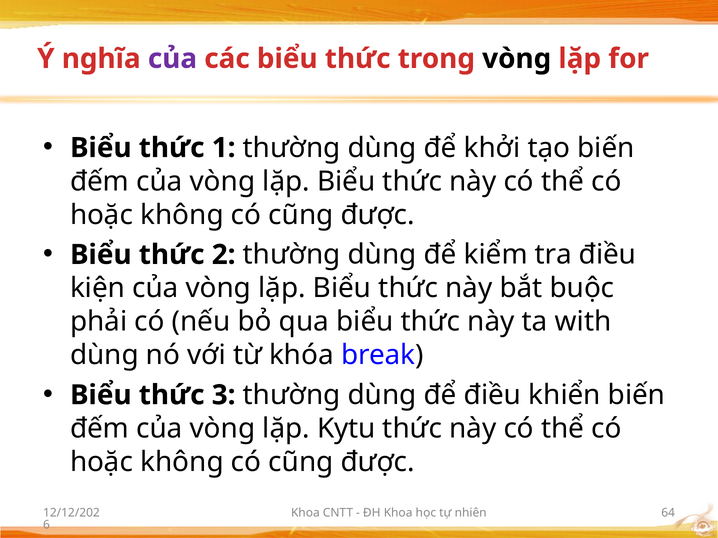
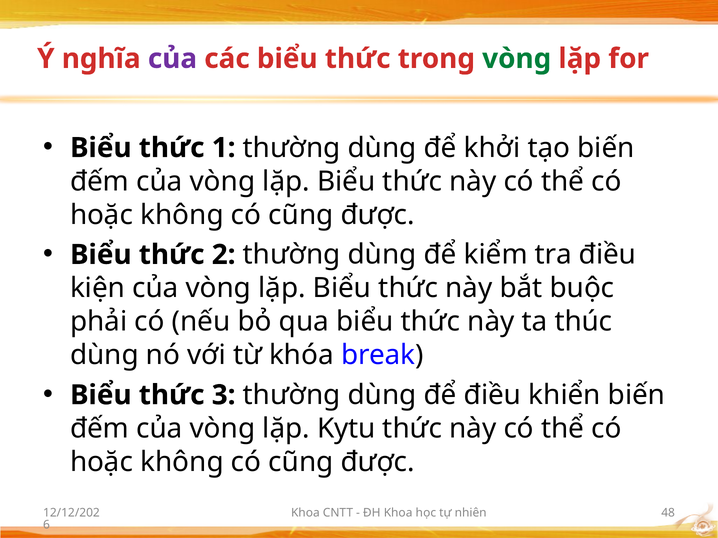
vòng colour: black -> green (517, 59)
with: with -> thúc (583, 322)
64: 64 -> 48 (668, 513)
